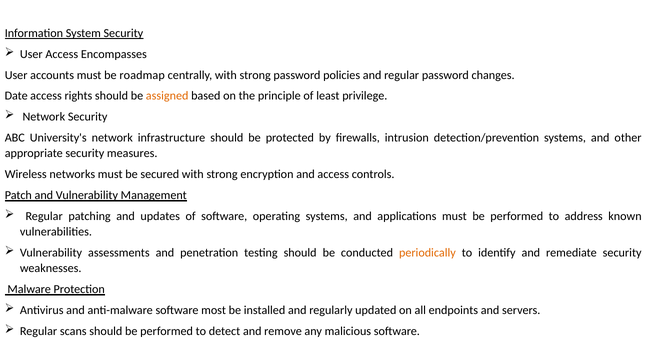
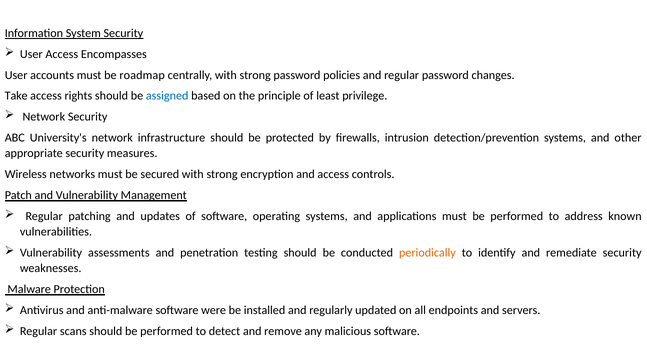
Date: Date -> Take (16, 96)
assigned colour: orange -> blue (167, 96)
most: most -> were (214, 310)
